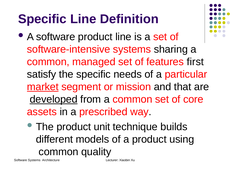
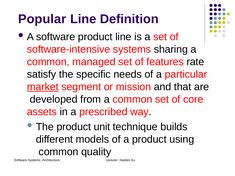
Specific: Specific -> Popular (42, 19)
first: first -> rate (195, 62)
developed underline: present -> none (54, 99)
